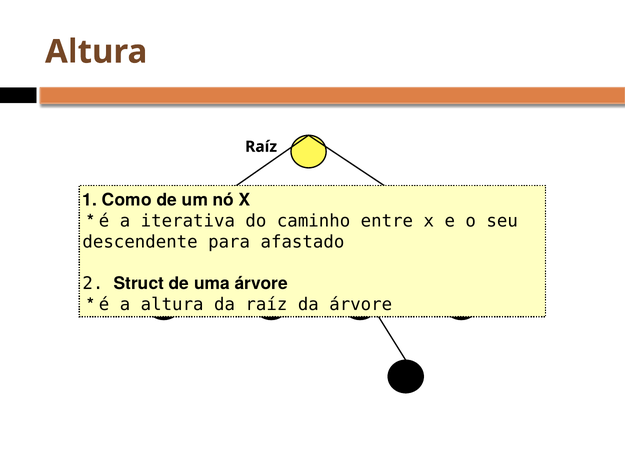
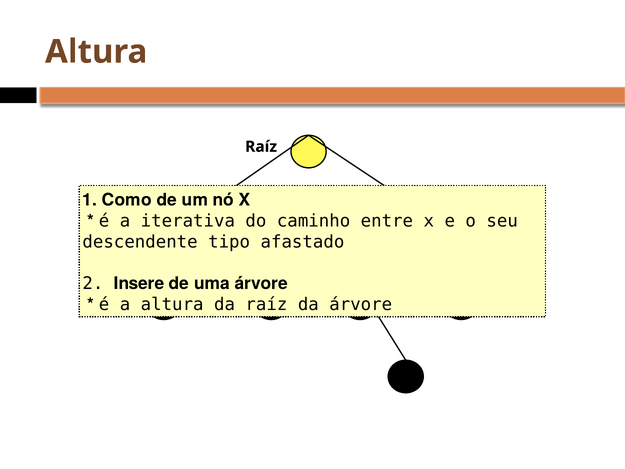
para: para -> tipo (229, 242)
Struct: Struct -> Insere (139, 283)
